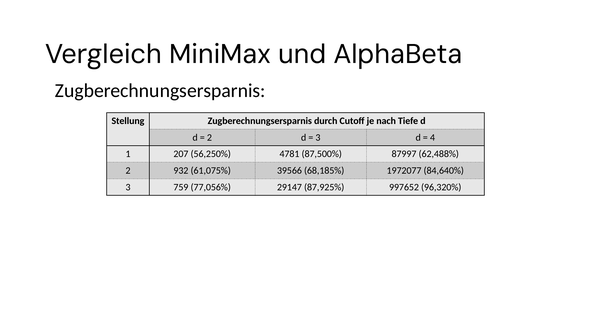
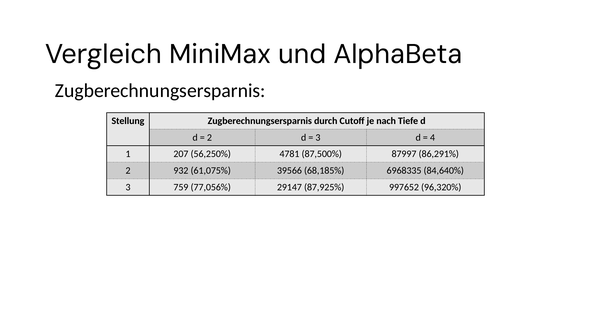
62,488%: 62,488% -> 86,291% (439, 154)
1972077: 1972077 -> 6968335 (404, 170)
